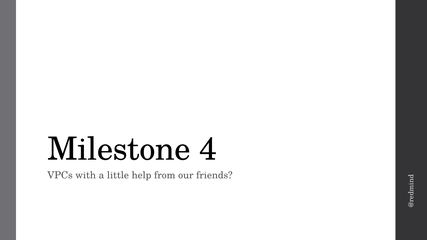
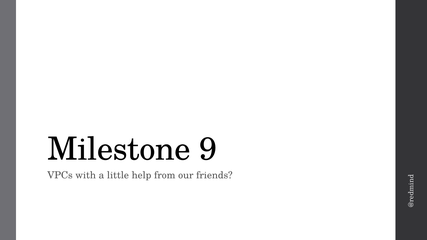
4: 4 -> 9 (208, 149)
